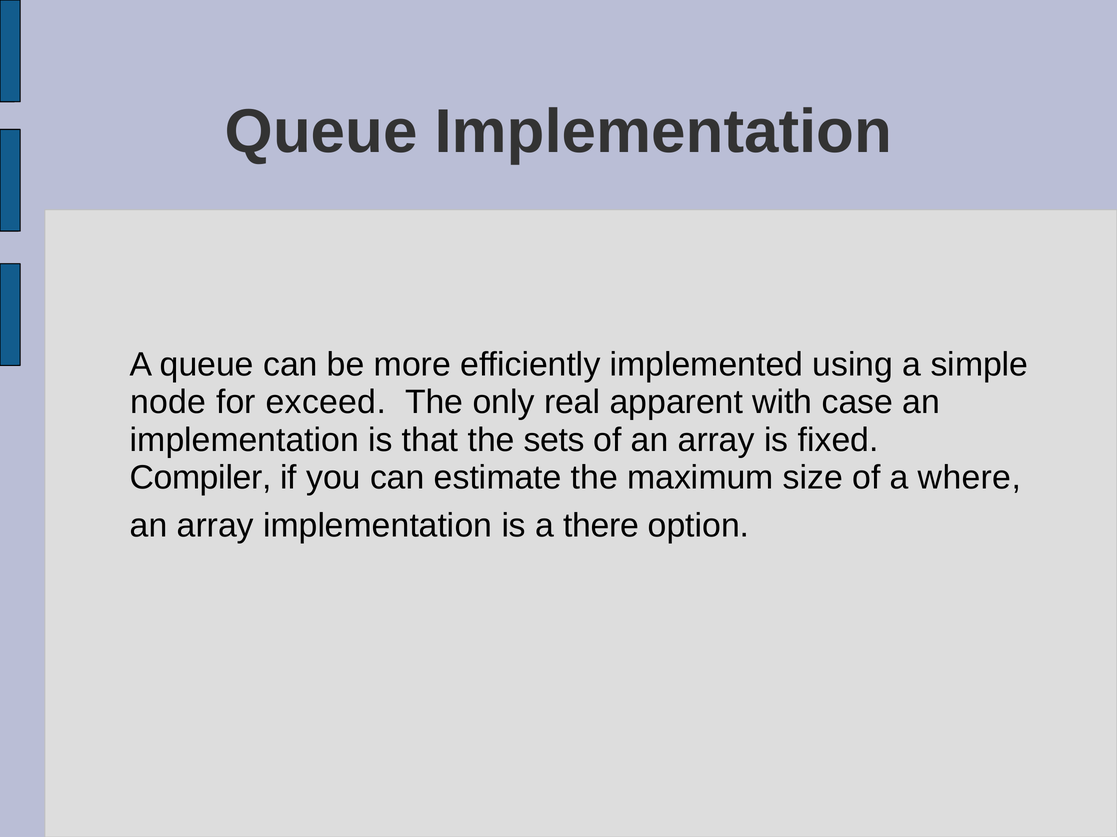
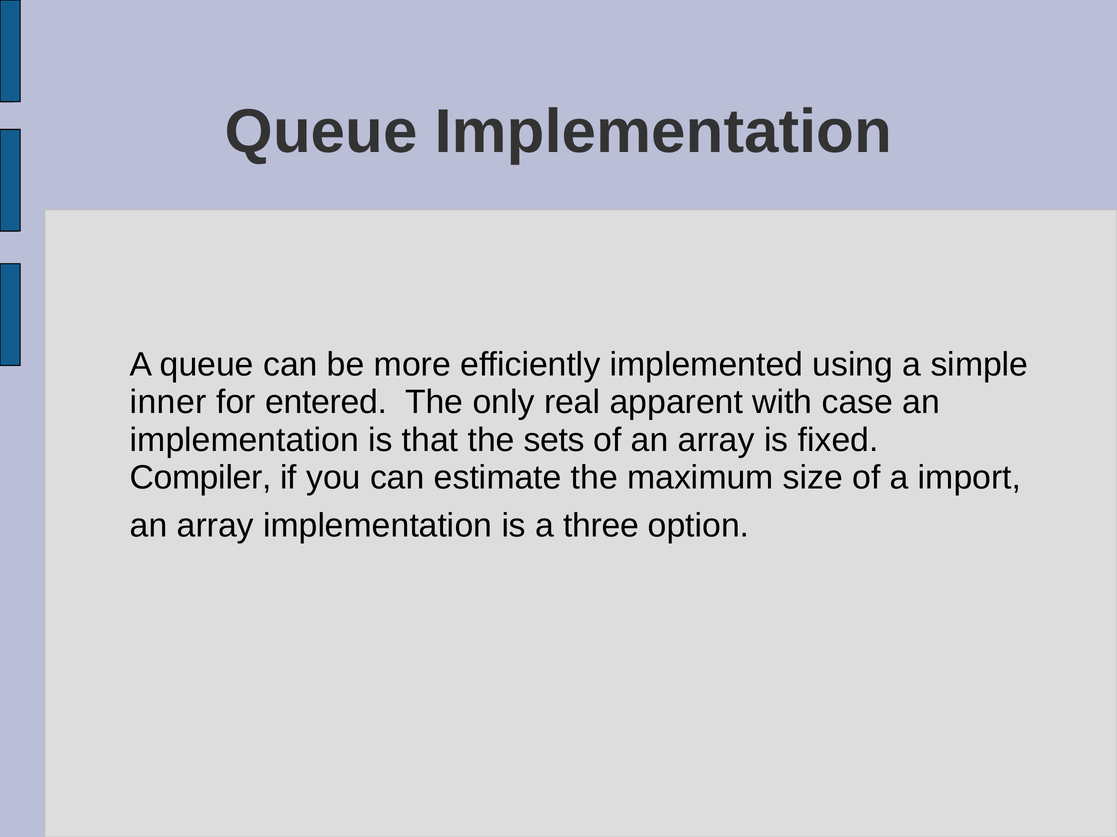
node: node -> inner (168, 403)
exceed: exceed -> entered (326, 403)
where: where -> import (970, 478)
there: there -> three (601, 526)
